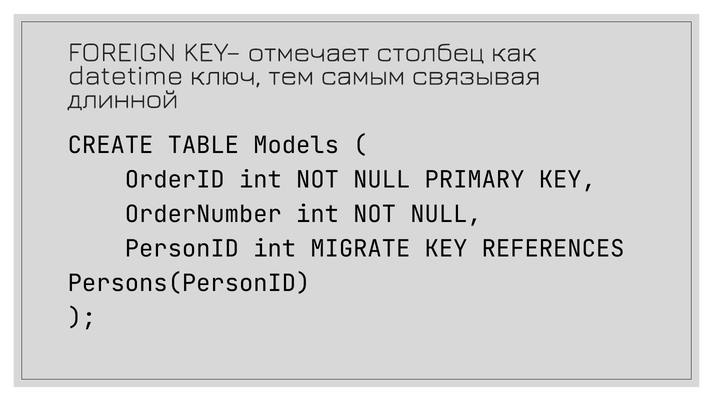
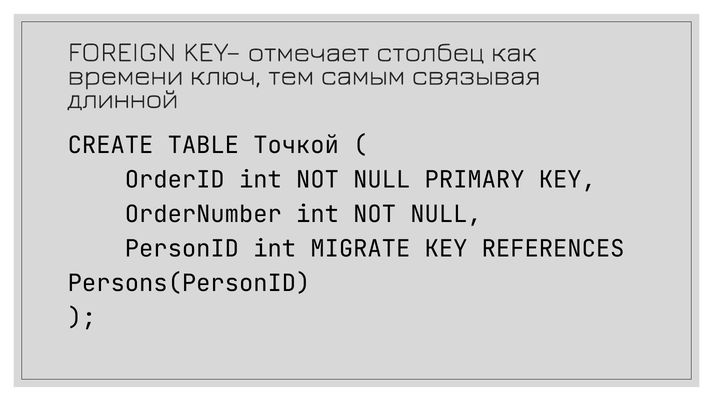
datetime: datetime -> времени (126, 76)
Models: Models -> Точкой (296, 145)
